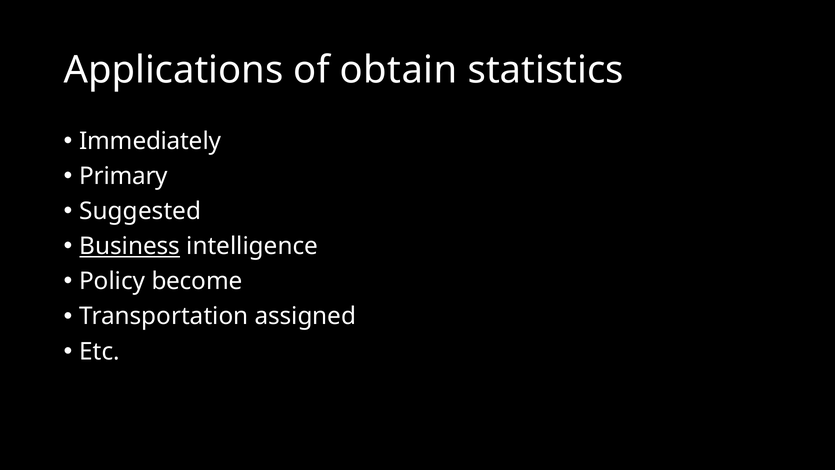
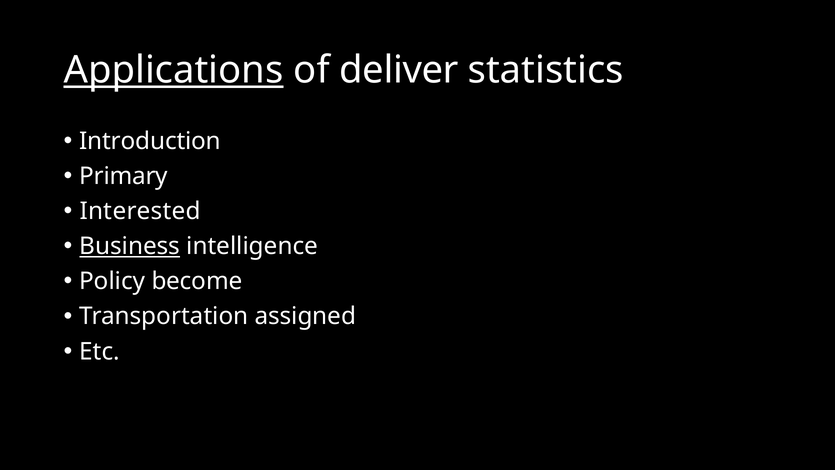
Applications underline: none -> present (174, 70)
obtain: obtain -> deliver (399, 70)
Immediately: Immediately -> Introduction (150, 141)
Suggested: Suggested -> Interested (140, 211)
